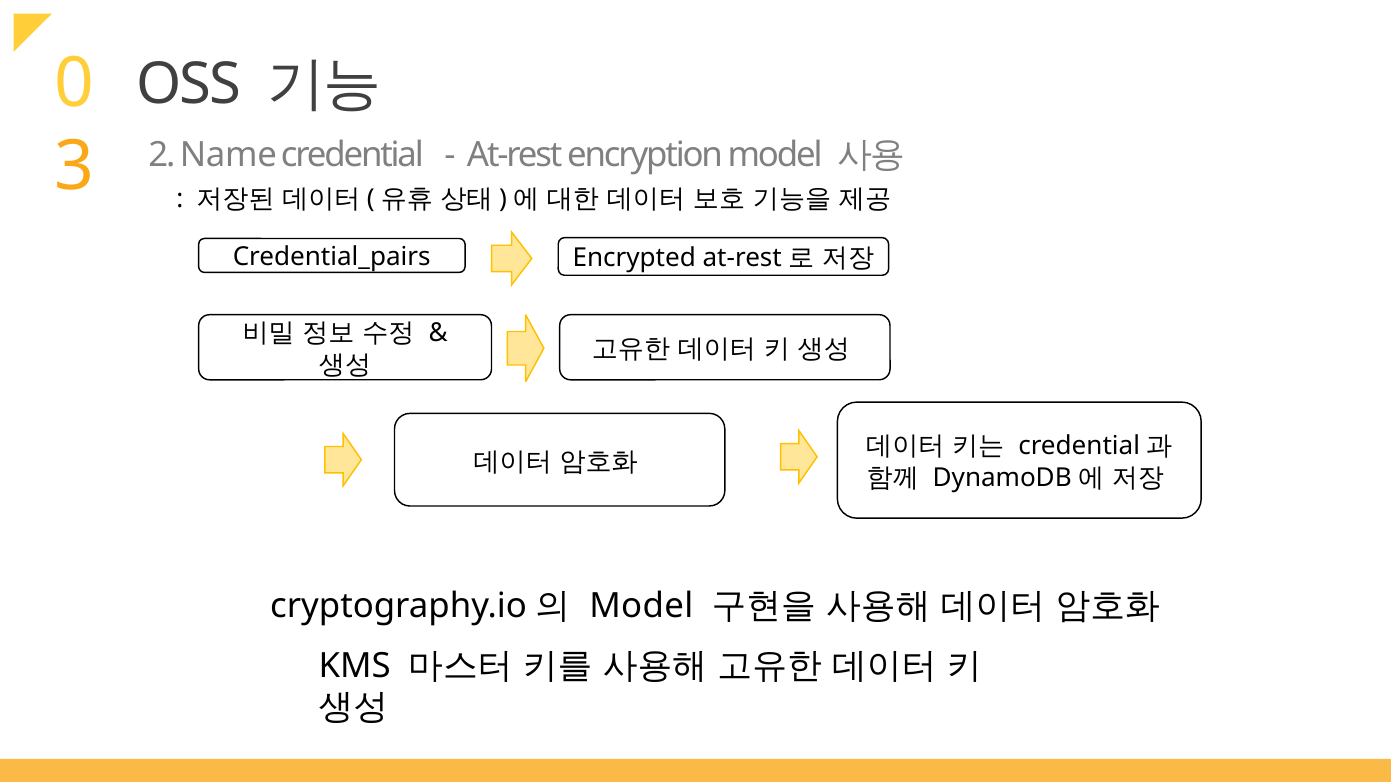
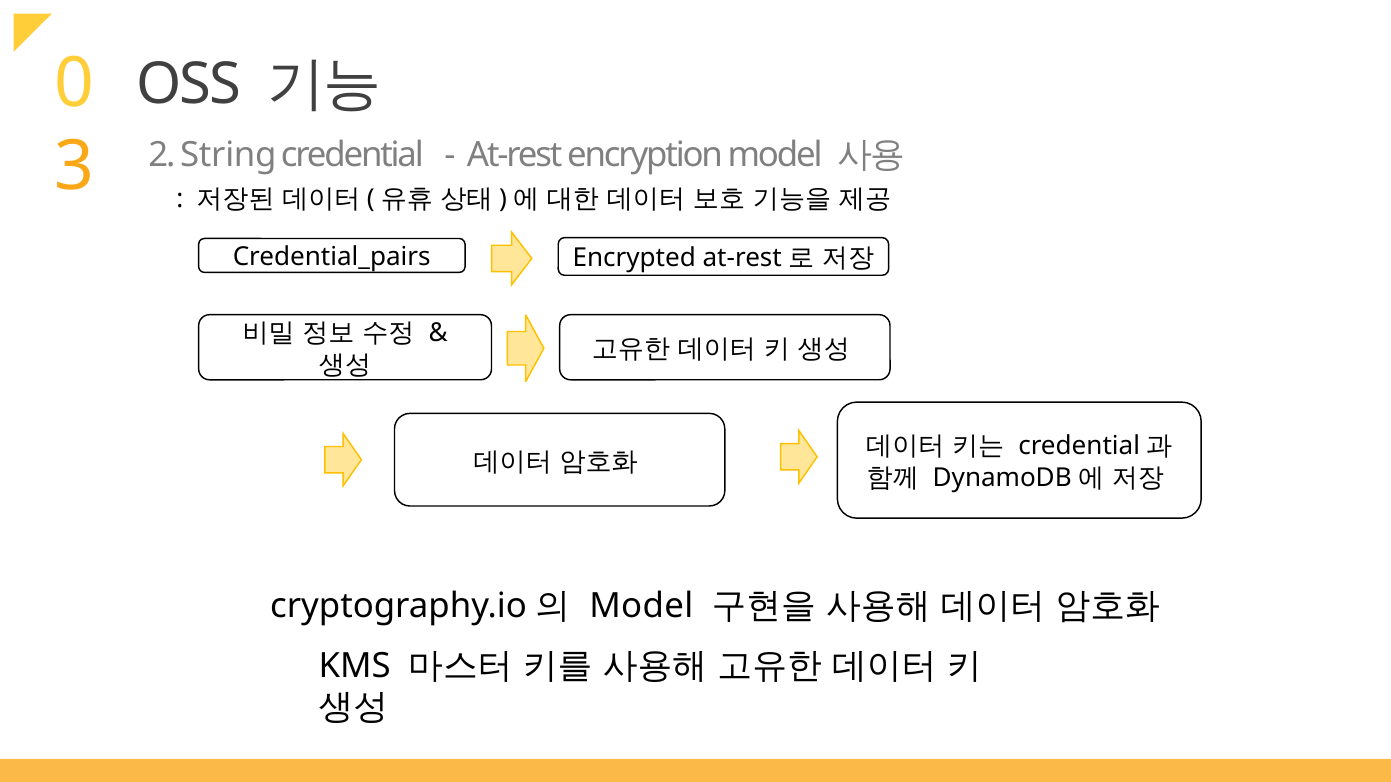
Name: Name -> String (228, 155)
